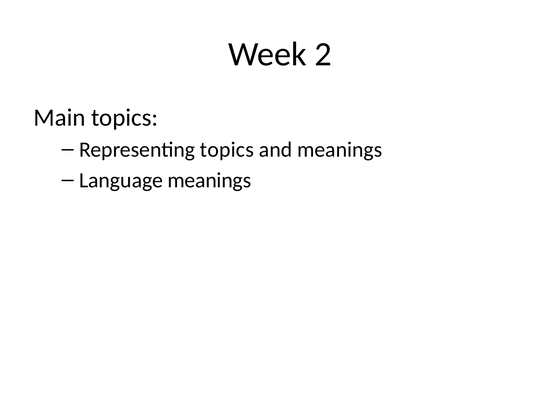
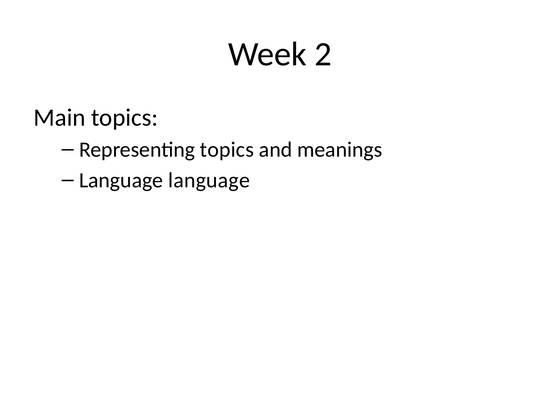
Language meanings: meanings -> language (209, 180)
